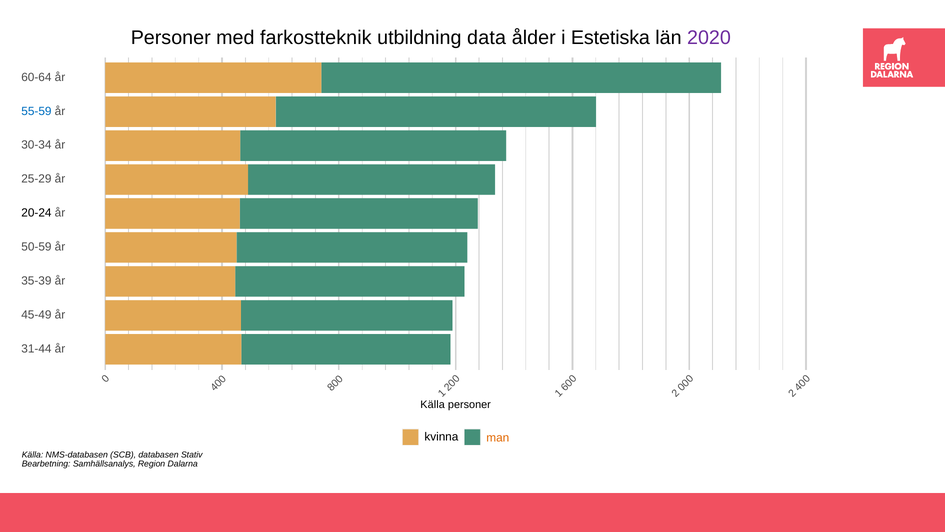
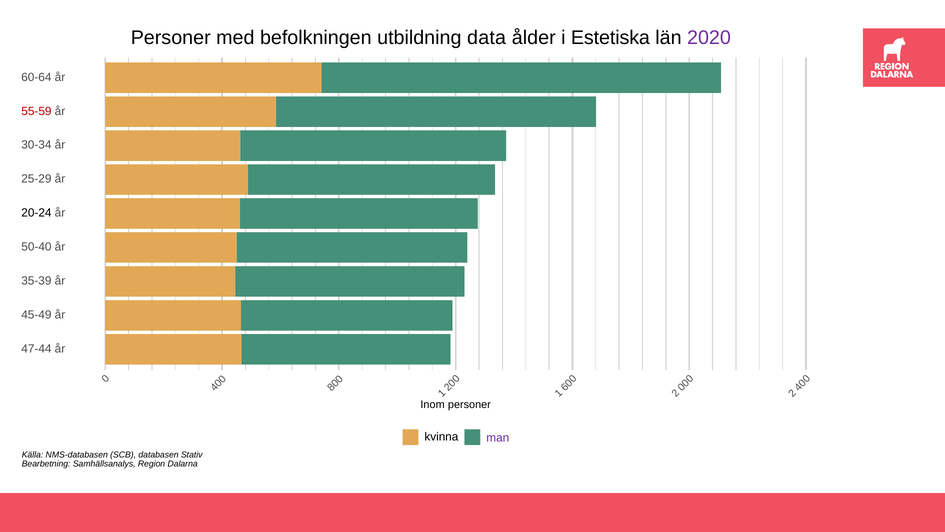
farkostteknik: farkostteknik -> befolkningen (316, 38)
55-59 colour: blue -> red (36, 111)
50-59: 50-59 -> 50-40 (36, 247)
31-44: 31-44 -> 47-44 (36, 349)
Källa: Källa -> Inom (433, 405)
man colour: orange -> purple (498, 437)
